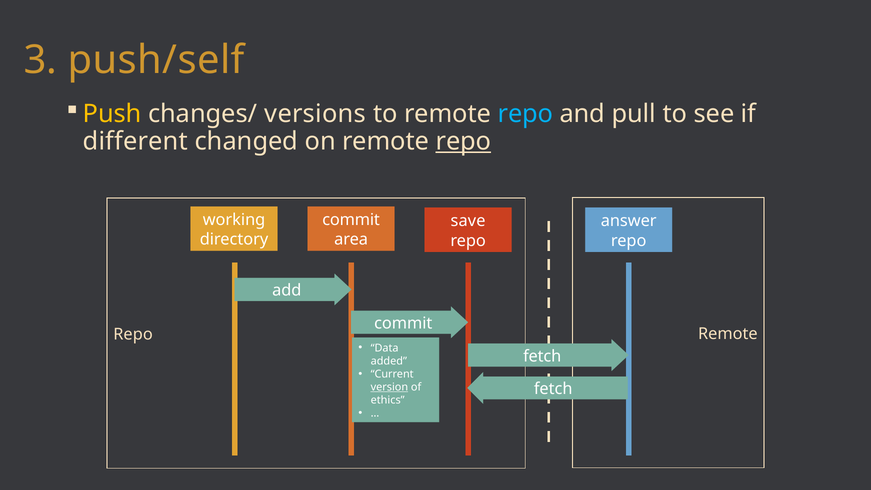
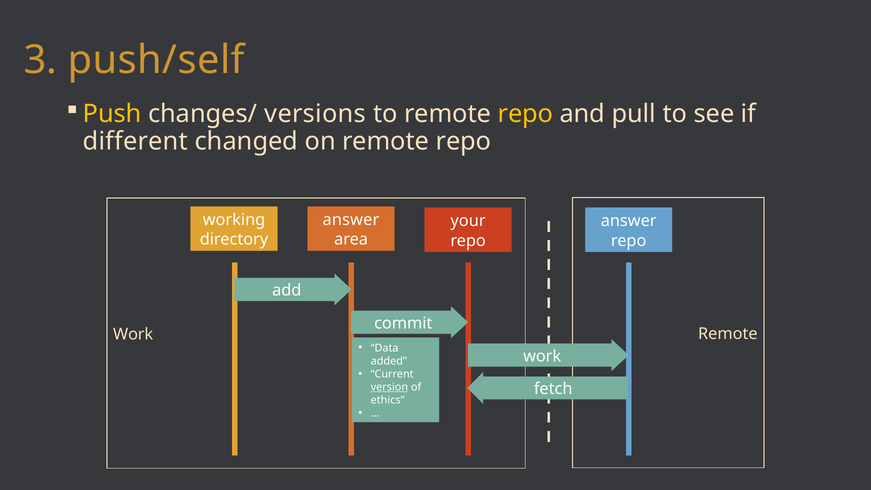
repo colour: light blue -> yellow (525, 114)
repo underline: present -> none (463, 141)
commit: commit -> answer (351, 220)
save: save -> your (468, 221)
Repo: Repo -> Work (133, 334)
fetch: fetch -> work (542, 356)
